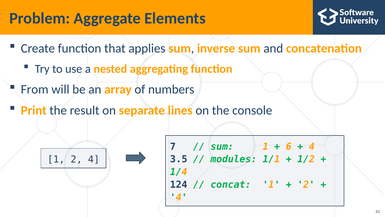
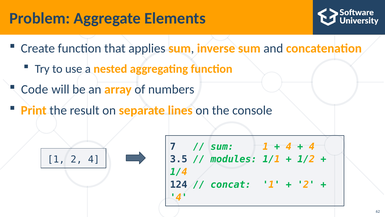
From: From -> Code (35, 89)
6: 6 -> 4 (289, 146)
